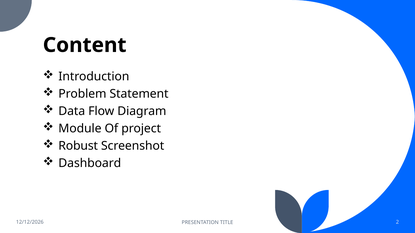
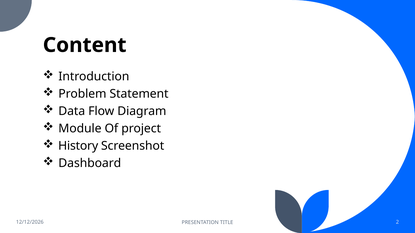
Robust: Robust -> History (78, 146)
